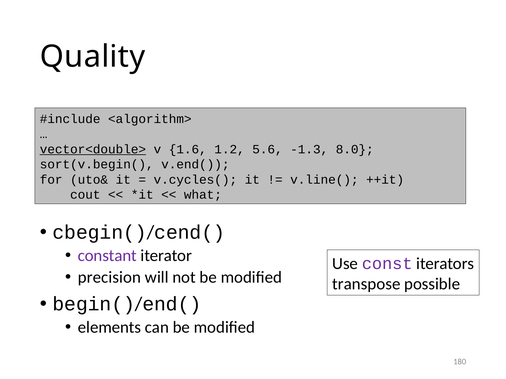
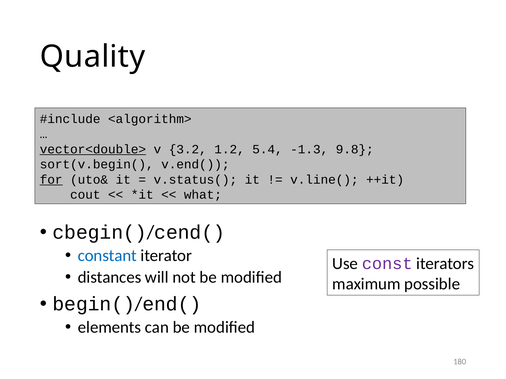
1.6: 1.6 -> 3.2 (188, 149)
5.6: 5.6 -> 5.4 (267, 149)
8.0: 8.0 -> 9.8 (355, 149)
for underline: none -> present (51, 180)
v.cycles(: v.cycles( -> v.status( (195, 180)
constant colour: purple -> blue (107, 256)
precision: precision -> distances (110, 278)
transpose: transpose -> maximum (366, 284)
